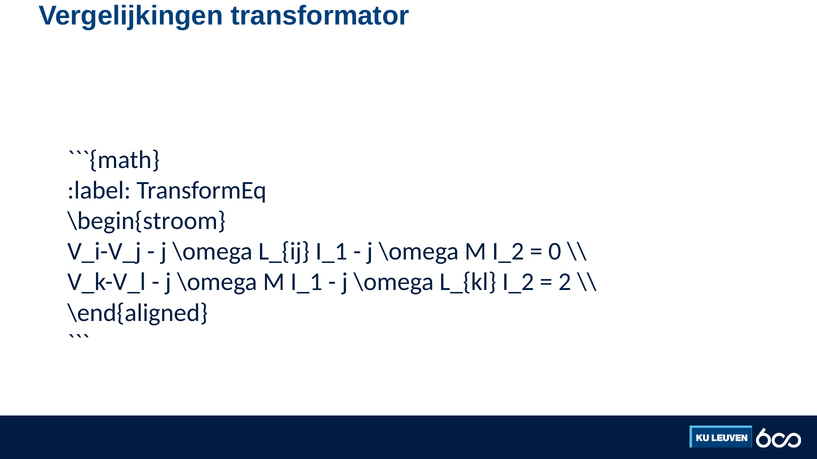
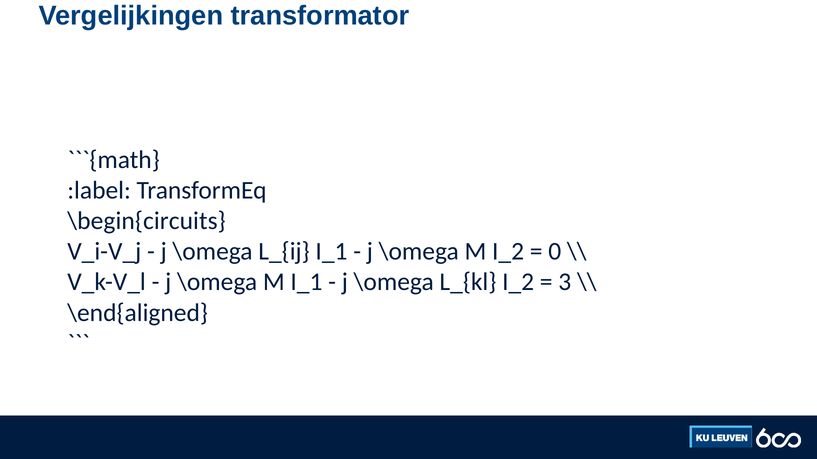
\begin{stroom: \begin{stroom -> \begin{circuits (147, 221)
2: 2 -> 3 (565, 282)
